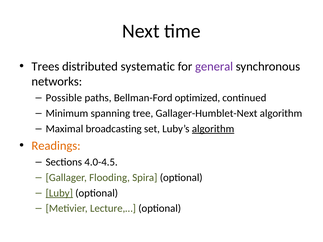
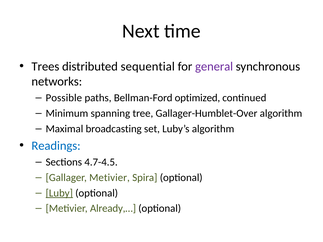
systematic: systematic -> sequential (148, 67)
Gallager-Humblet-Next: Gallager-Humblet-Next -> Gallager-Humblet-Over (206, 113)
algorithm underline: present -> none (213, 129)
Readings colour: orange -> blue (56, 146)
4.0-4.5: 4.0-4.5 -> 4.7-4.5 (101, 162)
Gallager Flooding: Flooding -> Metivier (109, 178)
Lecture,…: Lecture,… -> Already,… (113, 209)
